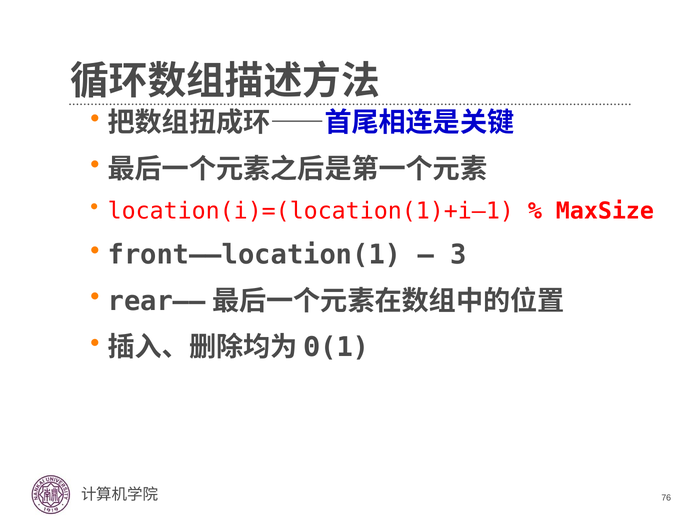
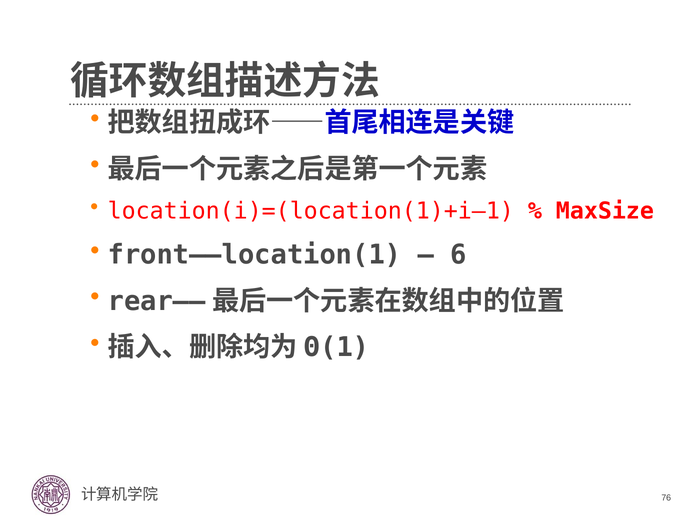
3: 3 -> 6 (458, 255)
